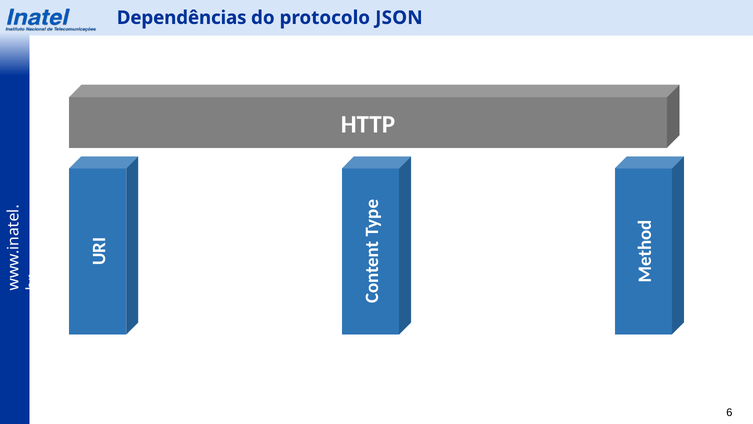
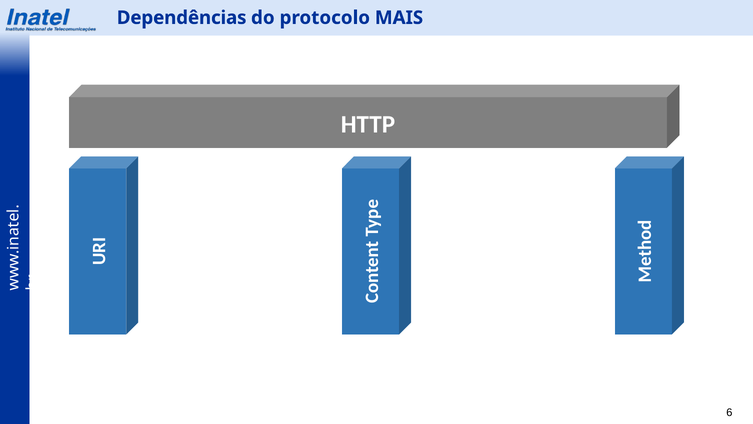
JSON: JSON -> MAIS (399, 18)
